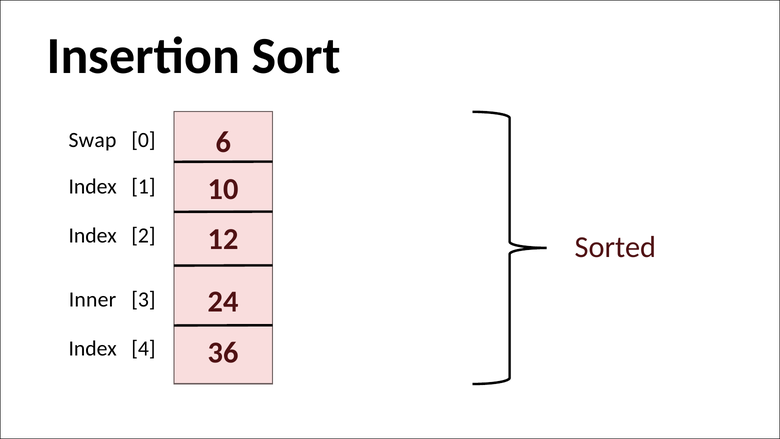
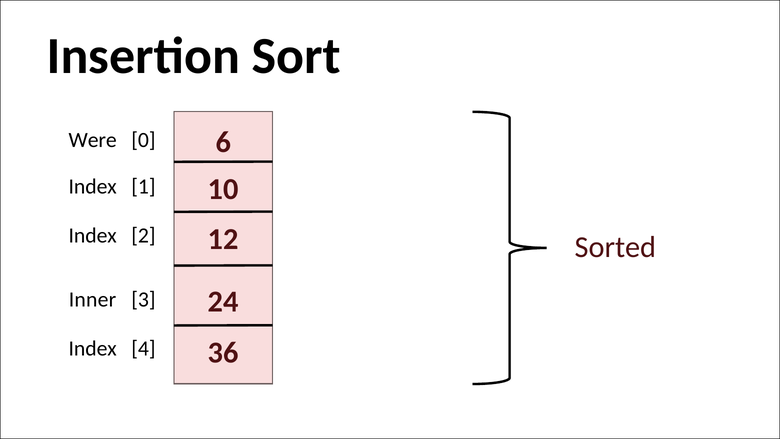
Swap: Swap -> Were (93, 140)
